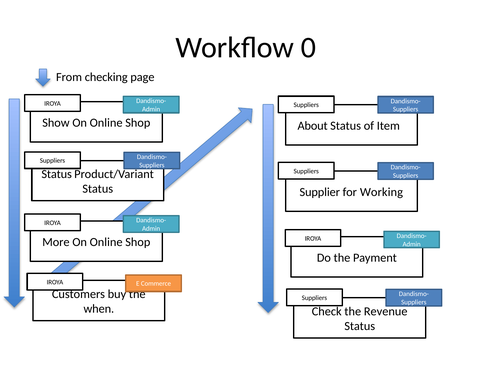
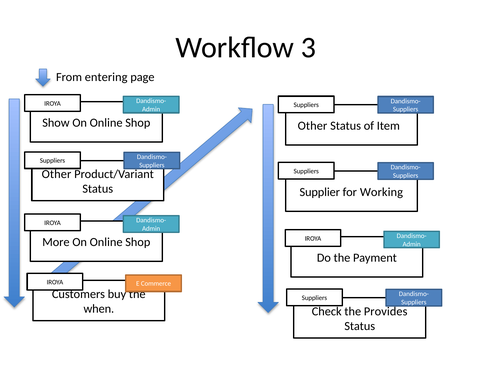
0: 0 -> 3 (309, 48)
checking: checking -> entering (106, 77)
About: About -> Other (312, 126)
Status: Status -> Other (56, 174)
Revenue: Revenue -> Provides (386, 311)
